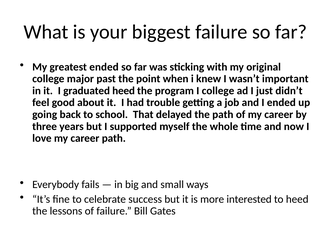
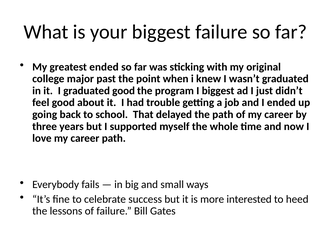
wasn’t important: important -> graduated (285, 79)
graduated heed: heed -> good (124, 91)
I college: college -> biggest (218, 91)
